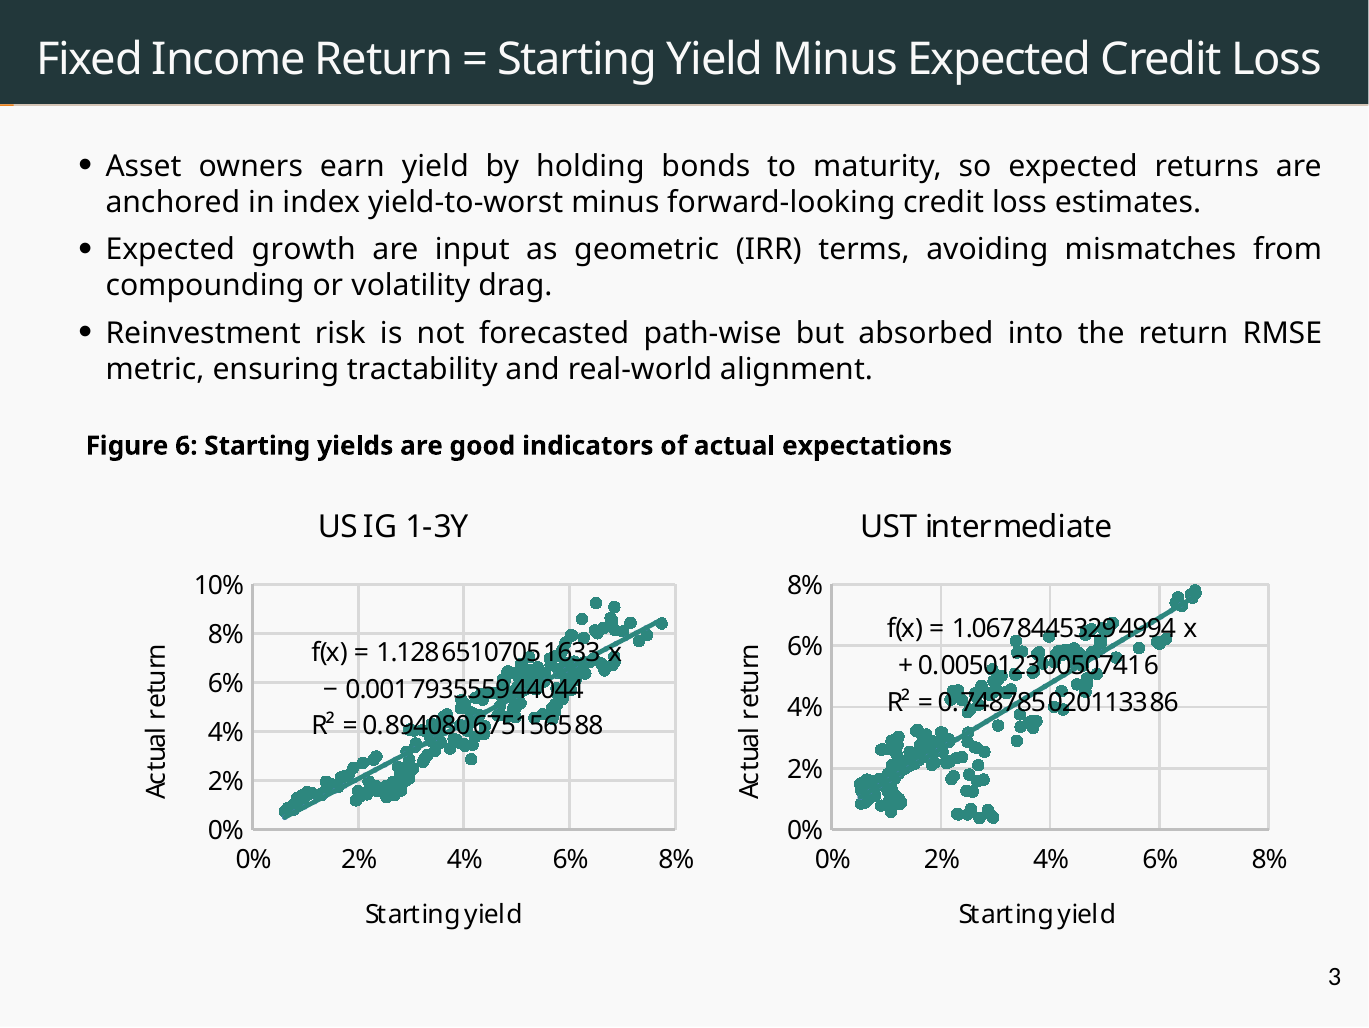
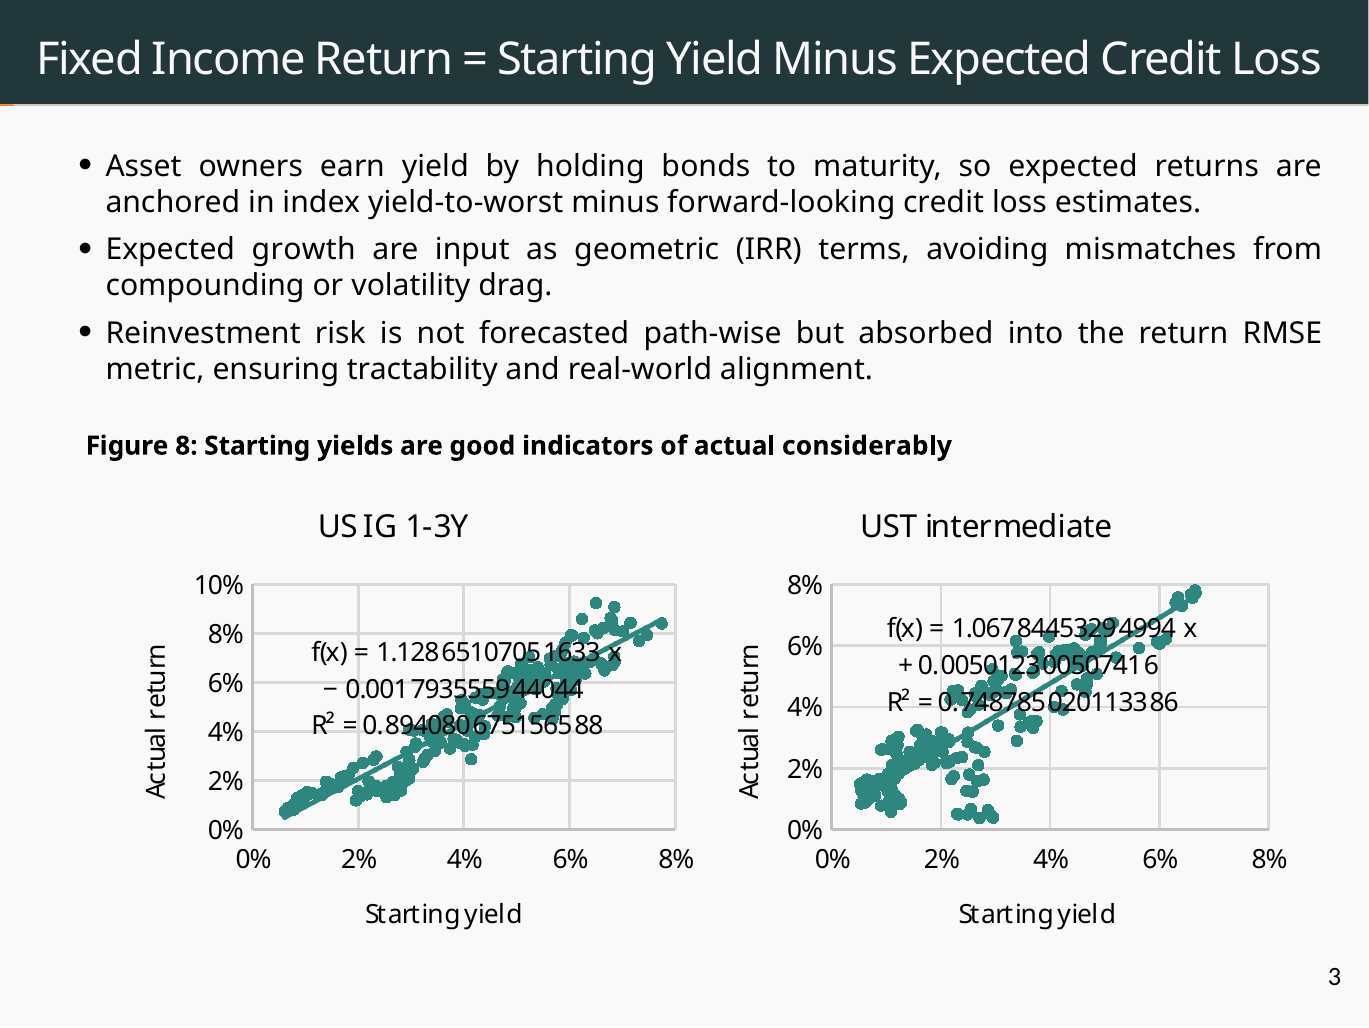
6: 6 -> 8 (186, 446)
expectations: expectations -> considerably (867, 446)
